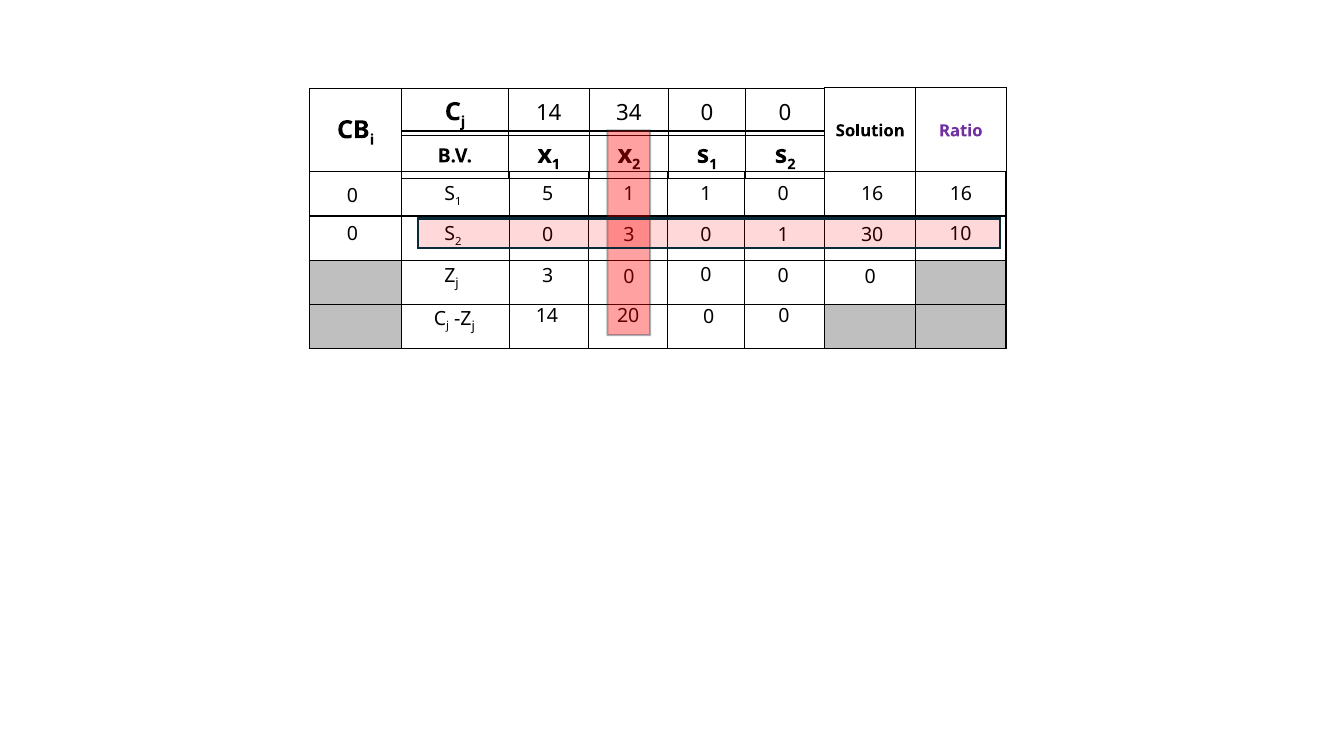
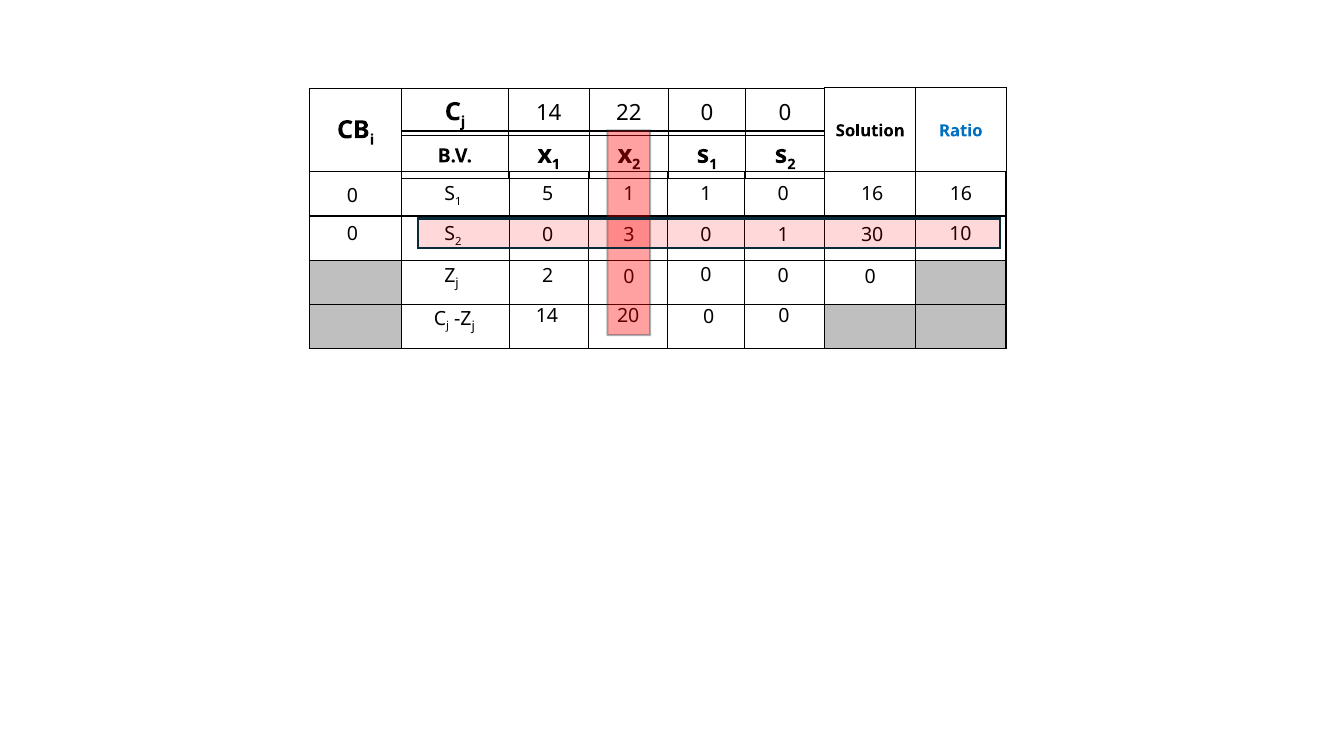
34: 34 -> 22 (629, 113)
Ratio colour: purple -> blue (961, 131)
3: 3 -> 2 (548, 276)
